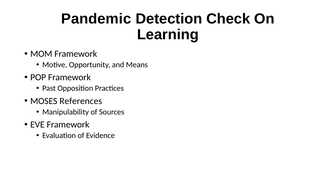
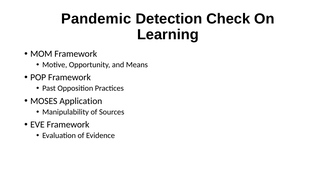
References: References -> Application (81, 101)
